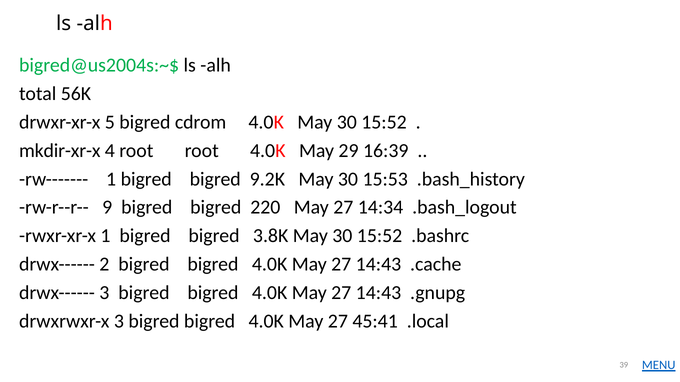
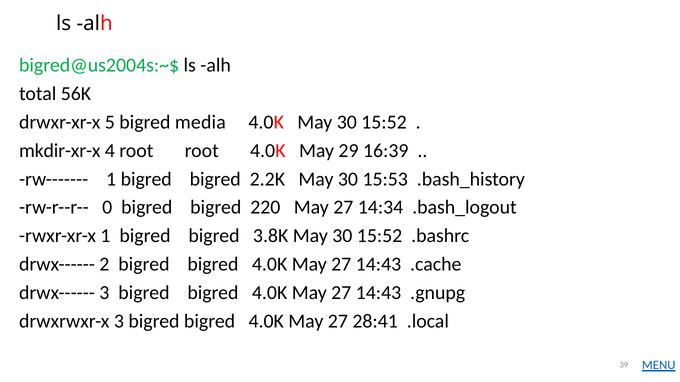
cdrom: cdrom -> media (200, 122)
9.2K: 9.2K -> 2.2K (267, 179)
9: 9 -> 0 (107, 208)
45:41: 45:41 -> 28:41 (375, 322)
